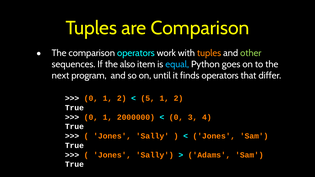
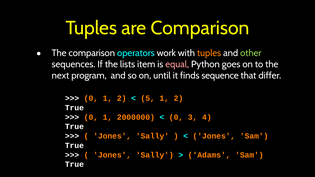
also: also -> lists (128, 64)
equal colour: light blue -> pink (177, 64)
finds operators: operators -> sequence (220, 76)
